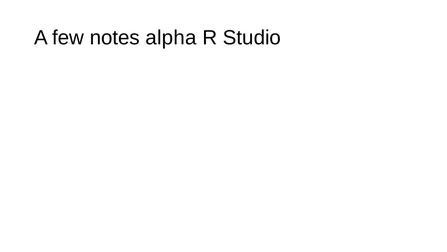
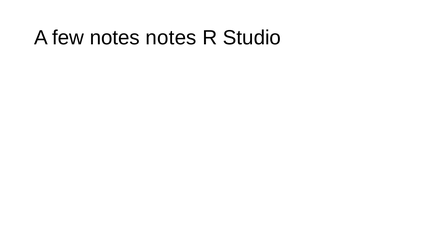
notes alpha: alpha -> notes (171, 38)
